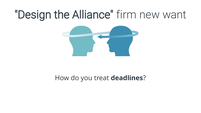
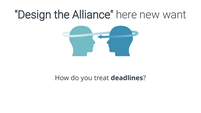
firm: firm -> here (127, 15)
